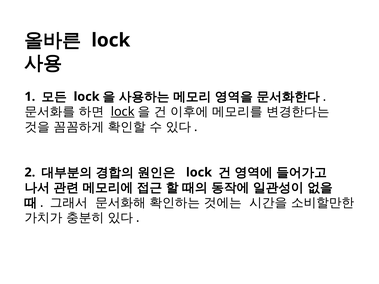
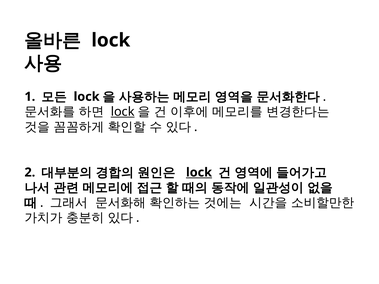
lock underline: none -> present (199, 173)
